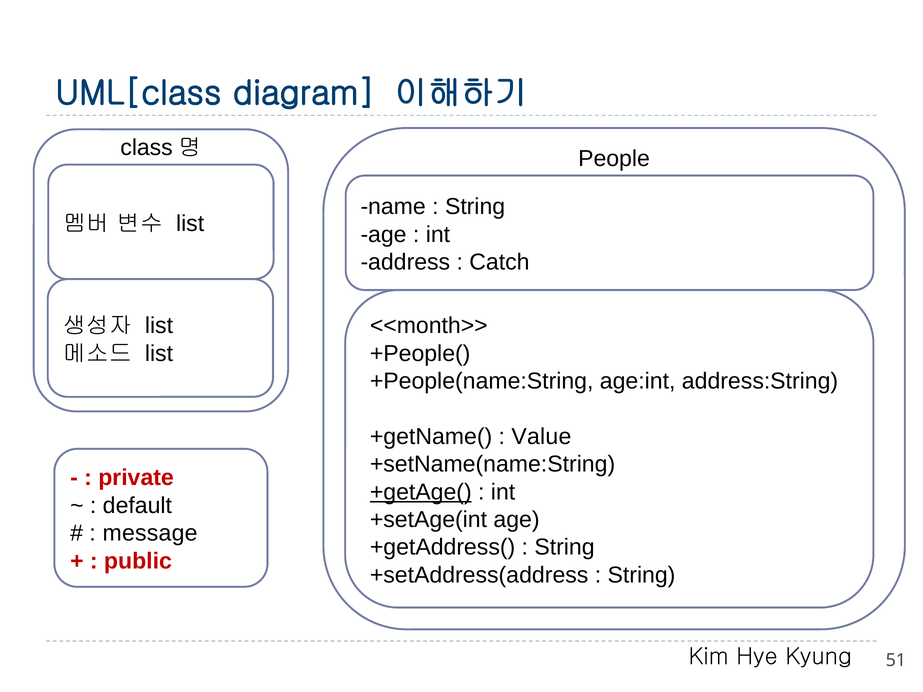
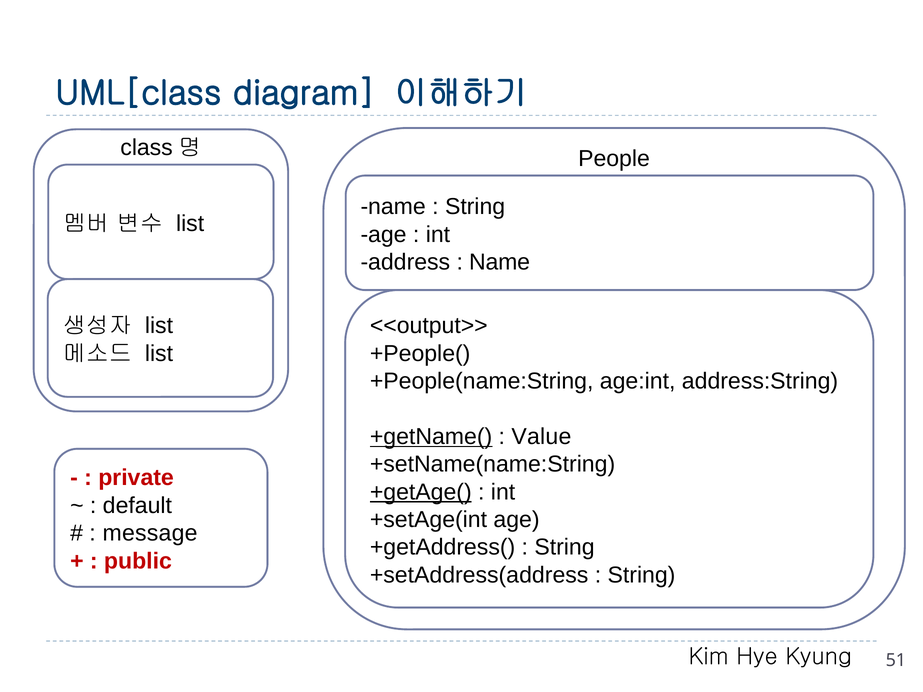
Catch: Catch -> Name (500, 262)
<<month>>: <<month>> -> <<output>> (429, 326)
+getName( underline: none -> present (431, 437)
